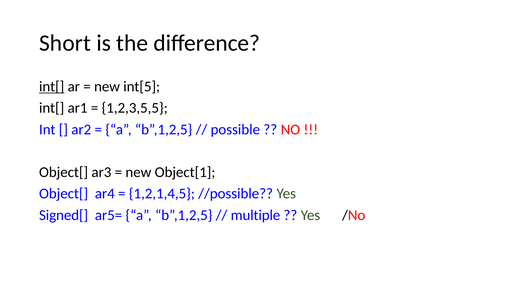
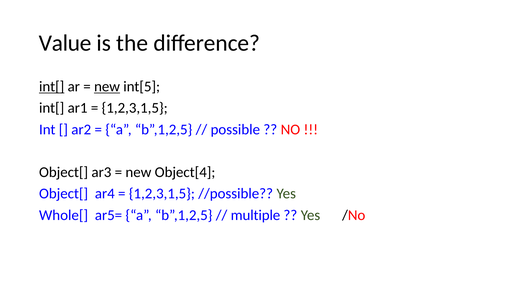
Short: Short -> Value (65, 43)
new underline: none -> present (107, 87)
1,2,3,5,5: 1,2,3,5,5 -> 1,2,3,1,5 (135, 108)
Object[1: Object[1 -> Object[4 (185, 172)
1,2,1,4,5: 1,2,1,4,5 -> 1,2,3,1,5 (162, 194)
Signed[: Signed[ -> Whole[ (64, 215)
